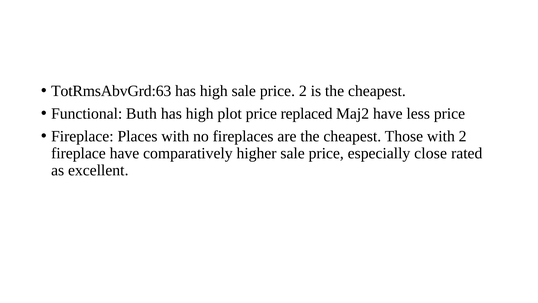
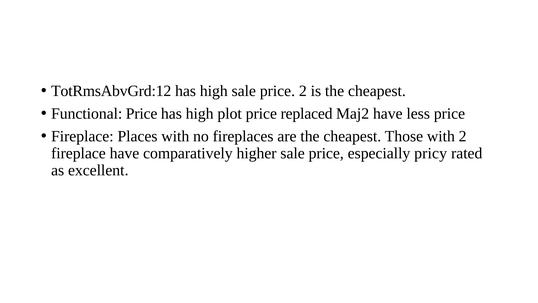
TotRmsAbvGrd:63: TotRmsAbvGrd:63 -> TotRmsAbvGrd:12 (111, 91)
Functional Buth: Buth -> Price (142, 114)
close: close -> pricy (431, 153)
